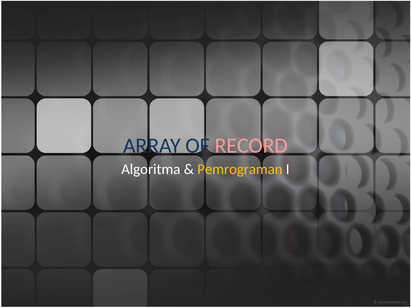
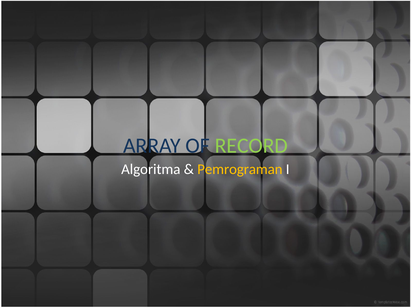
RECORD colour: pink -> light green (251, 146)
